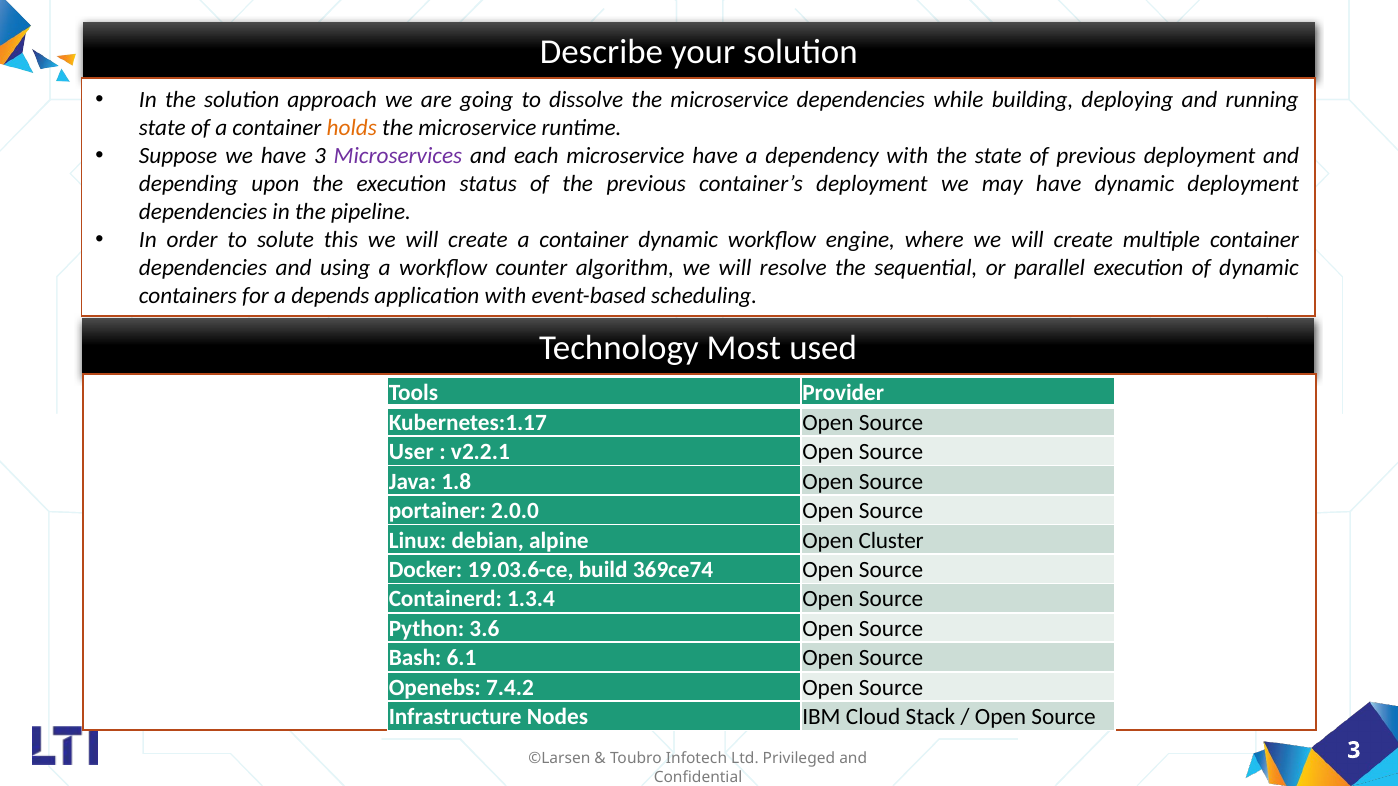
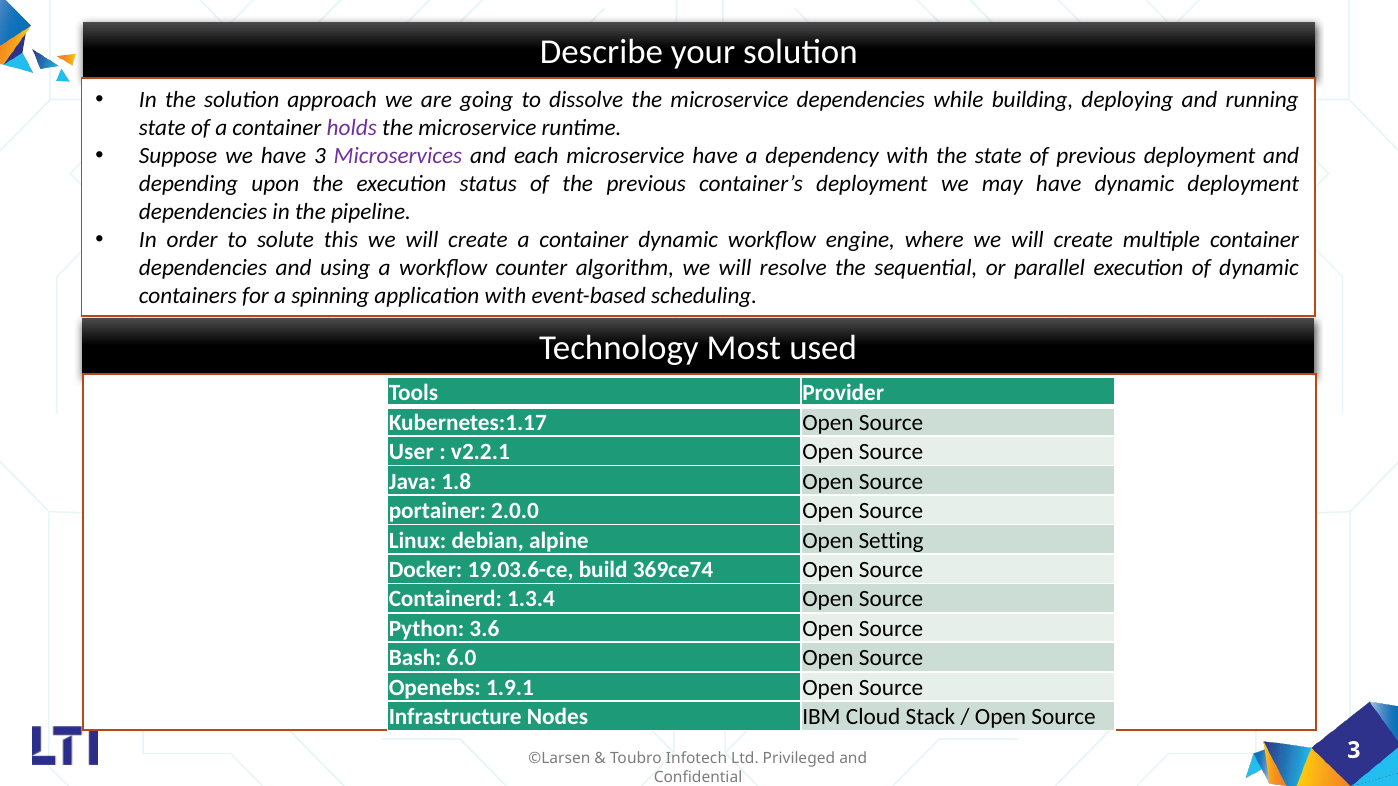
holds colour: orange -> purple (352, 128)
depends: depends -> spinning (330, 296)
Cluster: Cluster -> Setting (891, 541)
6.1: 6.1 -> 6.0 (462, 658)
7.4.2: 7.4.2 -> 1.9.1 (510, 688)
